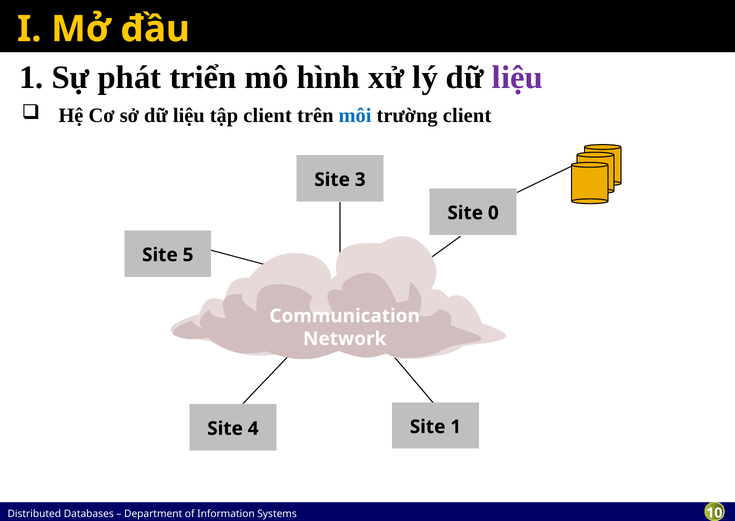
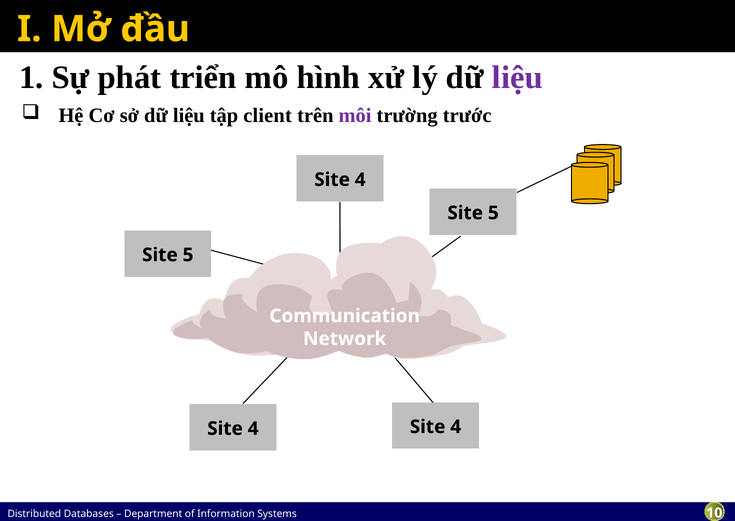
môi colour: blue -> purple (355, 116)
trường client: client -> trước (467, 116)
3: 3 -> 4 (360, 180)
0: 0 -> 5 (493, 213)
1: 1 -> 4 (456, 427)
